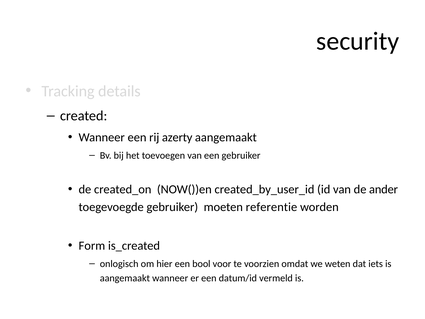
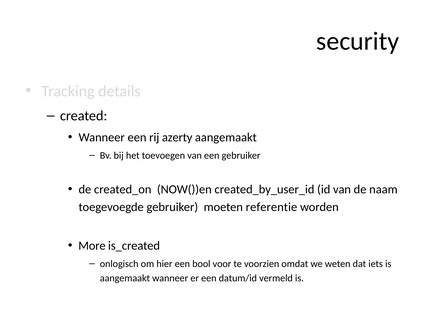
ander: ander -> naam (383, 189)
Form: Form -> More (92, 246)
